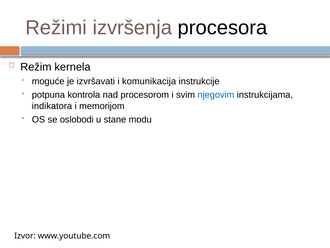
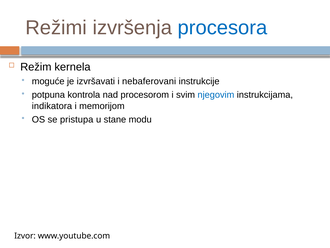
procesora colour: black -> blue (223, 28)
komunikacija: komunikacija -> nebaferovani (149, 81)
oslobodi: oslobodi -> pristupa (77, 119)
